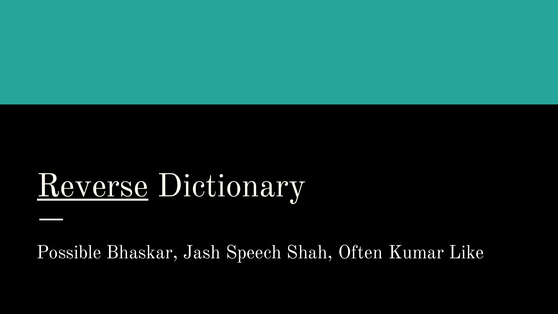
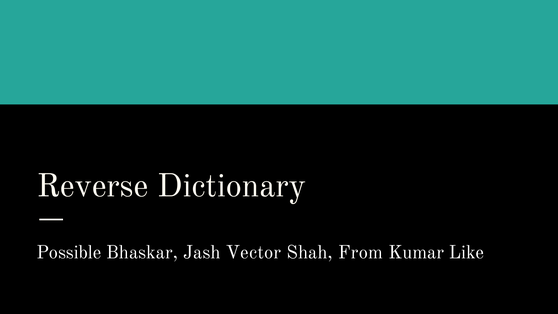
Reverse underline: present -> none (93, 186)
Speech: Speech -> Vector (253, 252)
Often: Often -> From (361, 252)
